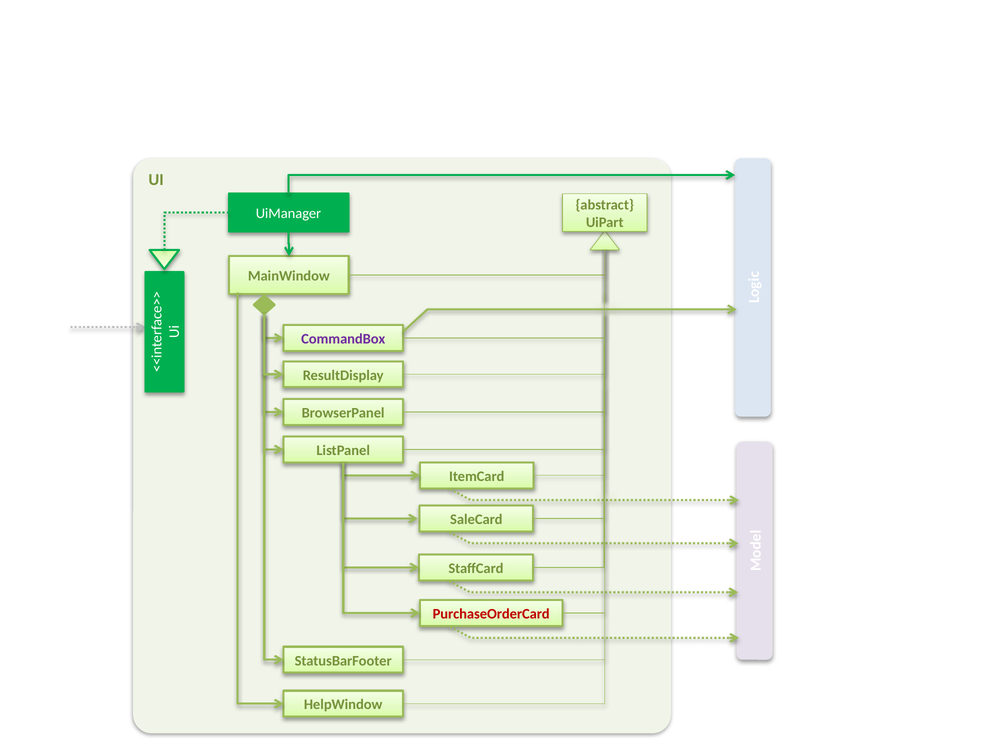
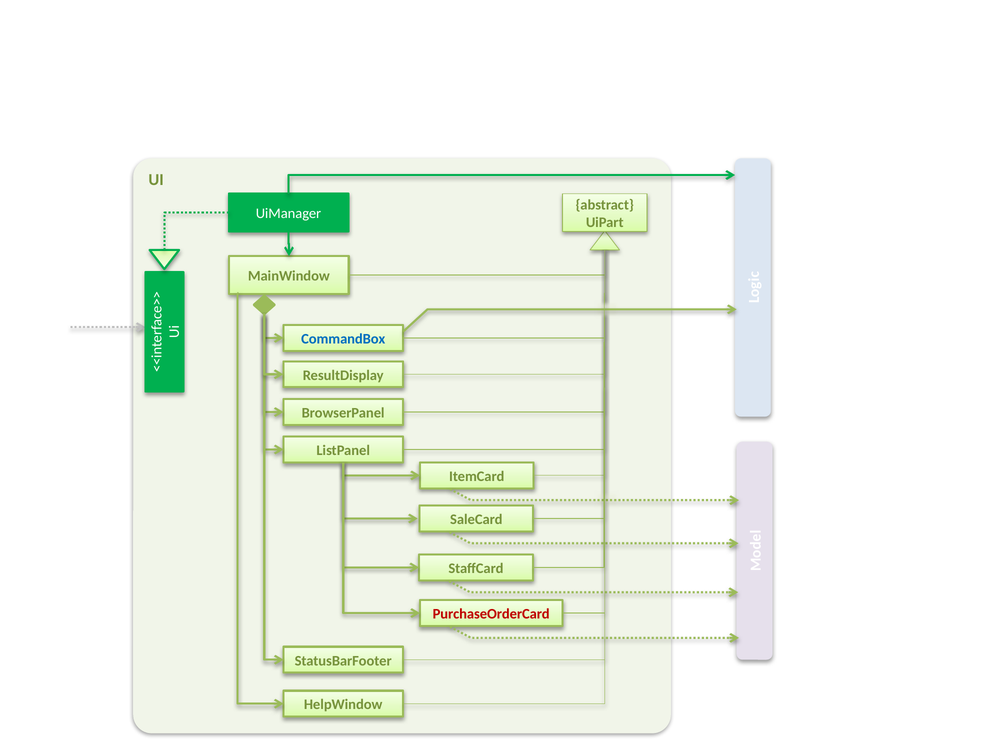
CommandBox colour: purple -> blue (343, 339)
